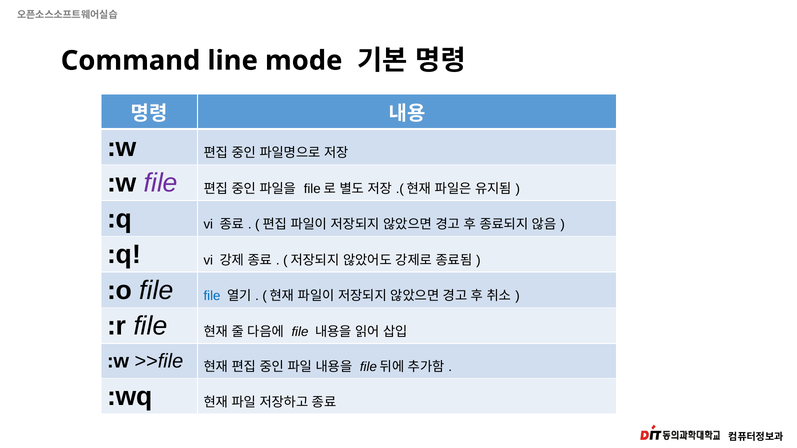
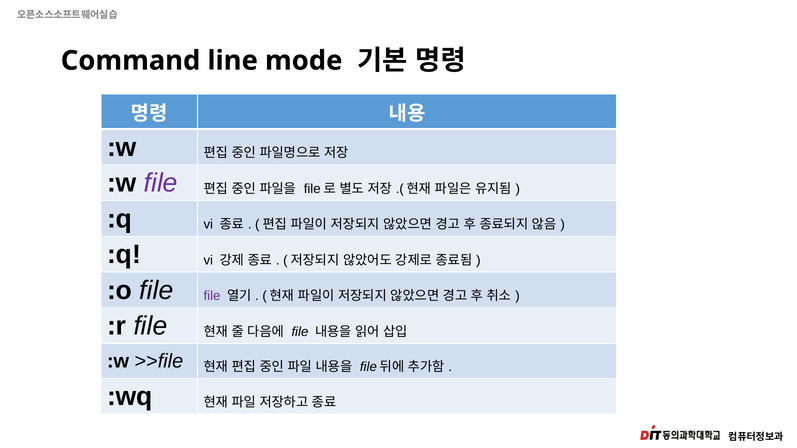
file colour: blue -> purple (212, 296)
